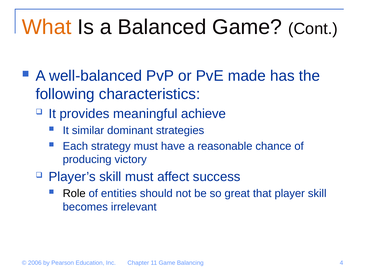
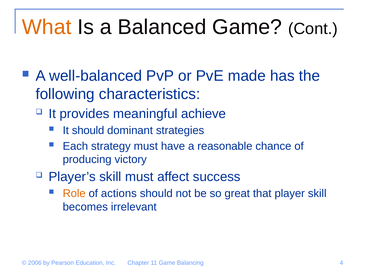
It similar: similar -> should (88, 130)
Role colour: black -> orange (74, 193)
entities: entities -> actions (119, 193)
